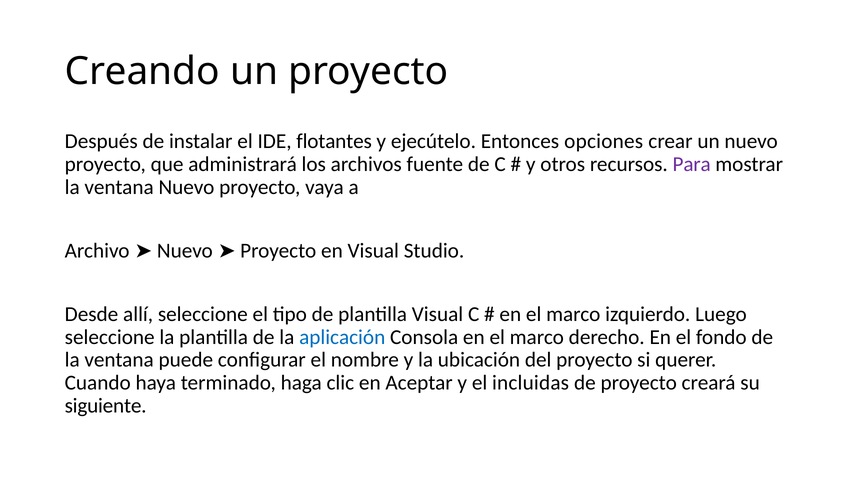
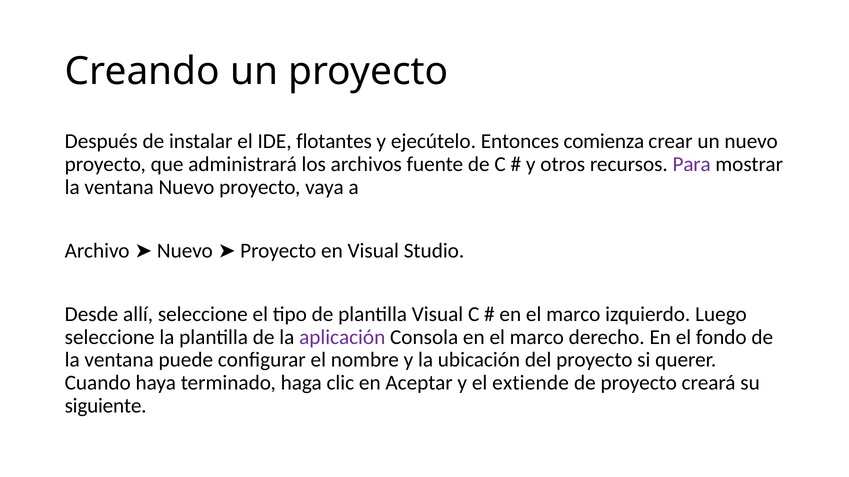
opciones: opciones -> comienza (604, 142)
aplicación colour: blue -> purple (342, 337)
incluidas: incluidas -> extiende (531, 383)
